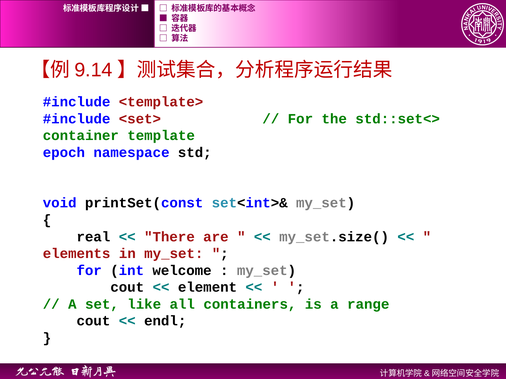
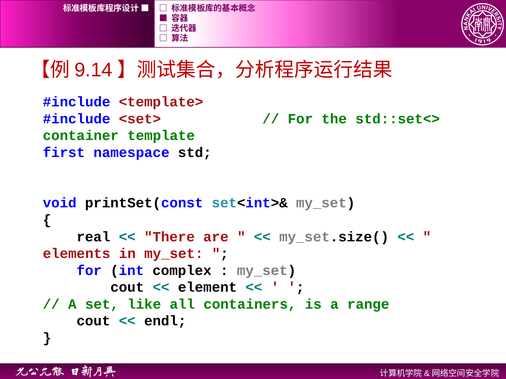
epoch: epoch -> first (64, 153)
welcome: welcome -> complex (182, 271)
